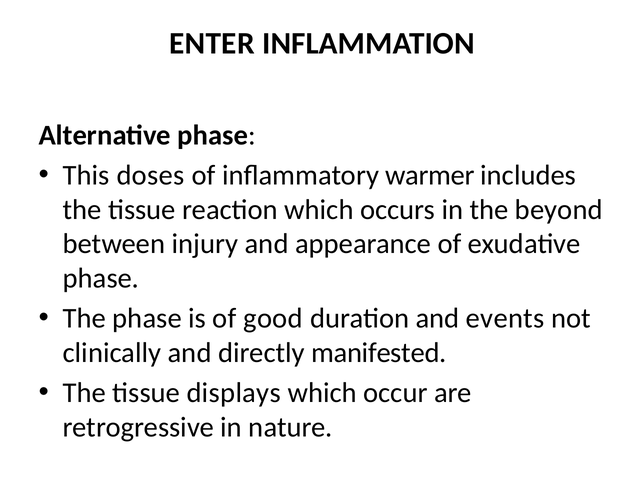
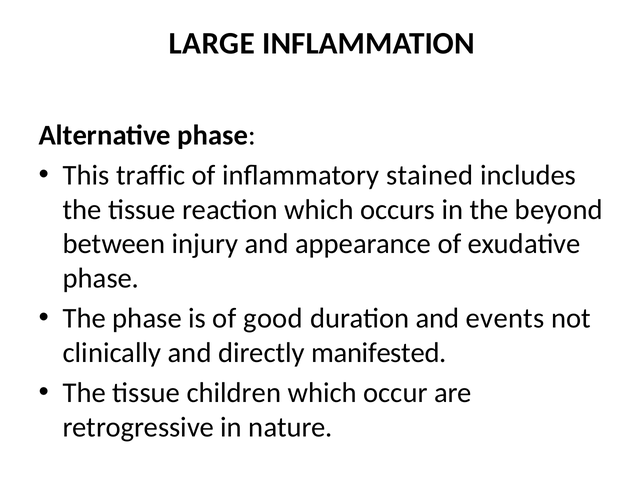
ENTER: ENTER -> LARGE (212, 44)
doses: doses -> traffic (151, 175)
warmer: warmer -> stained (430, 175)
displays: displays -> children (234, 393)
